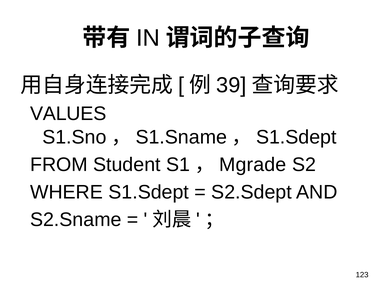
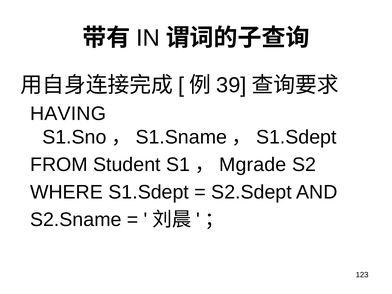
VALUES: VALUES -> HAVING (68, 114)
